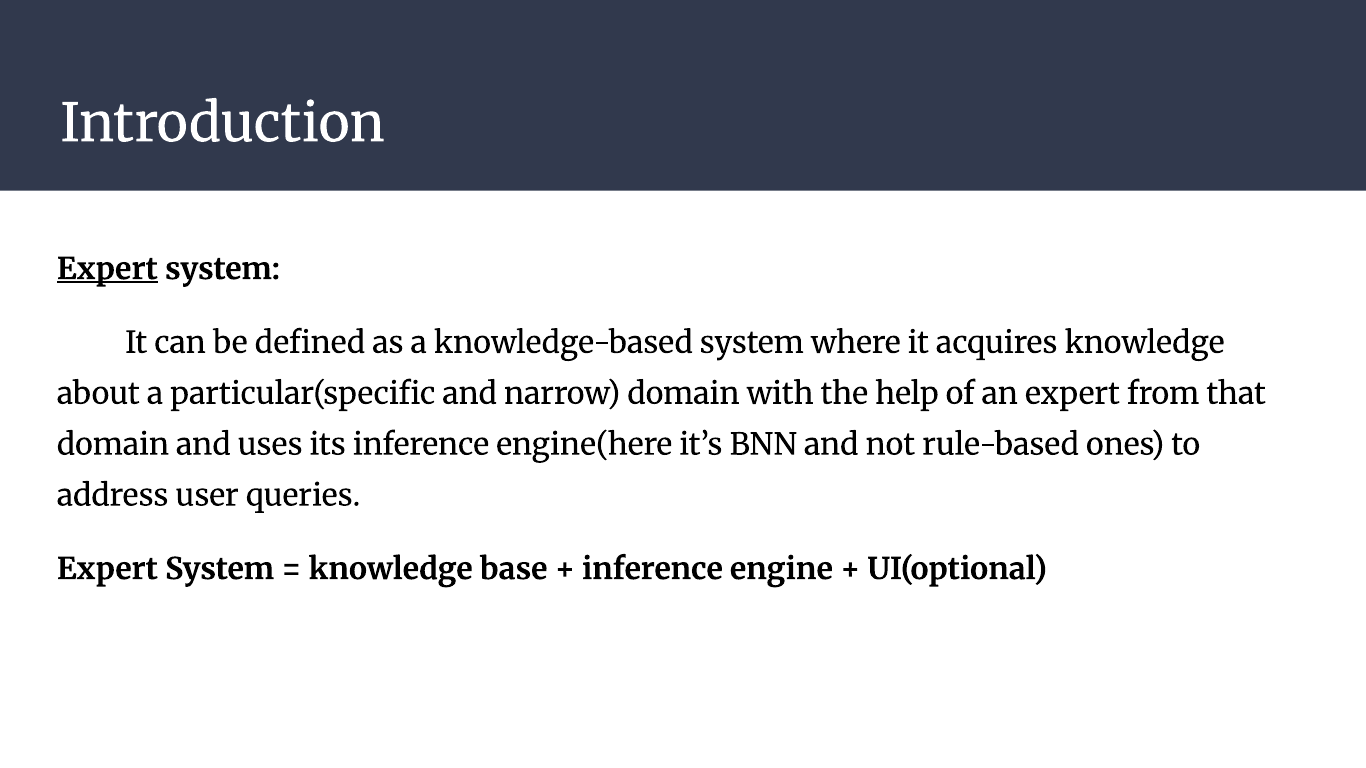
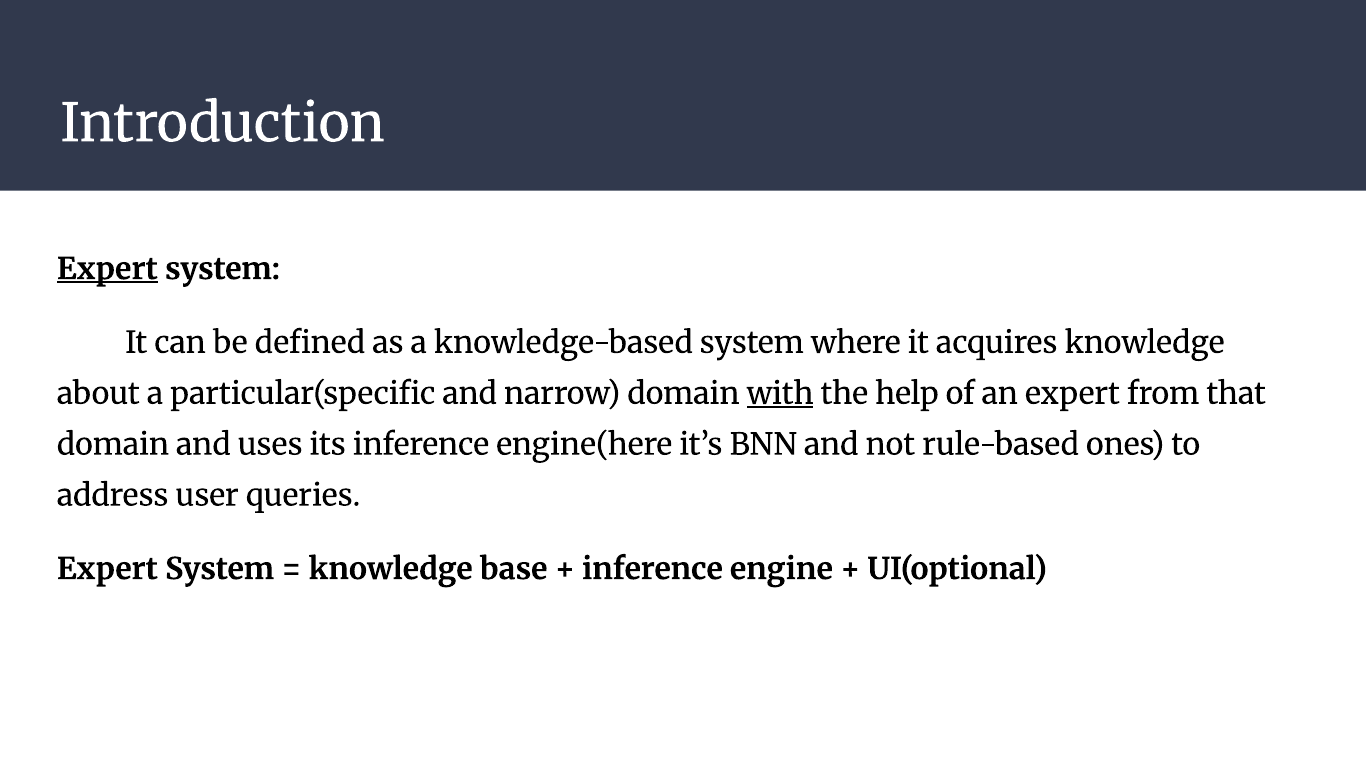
with underline: none -> present (780, 394)
